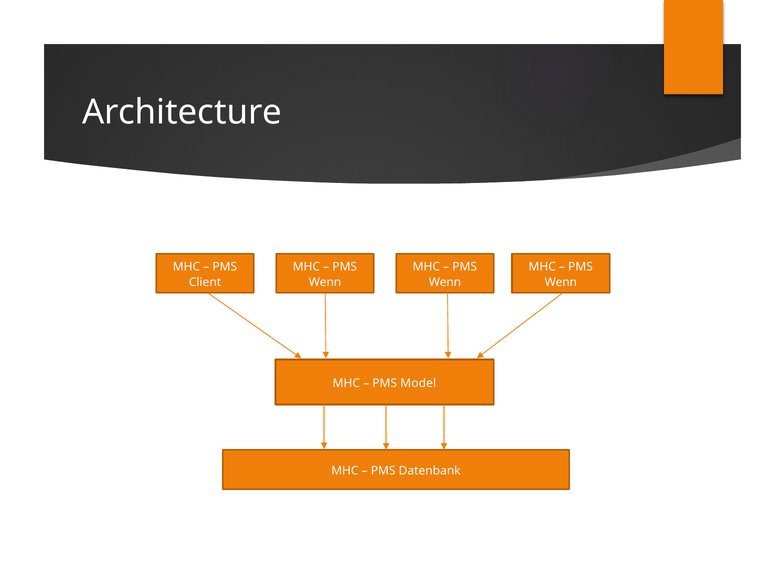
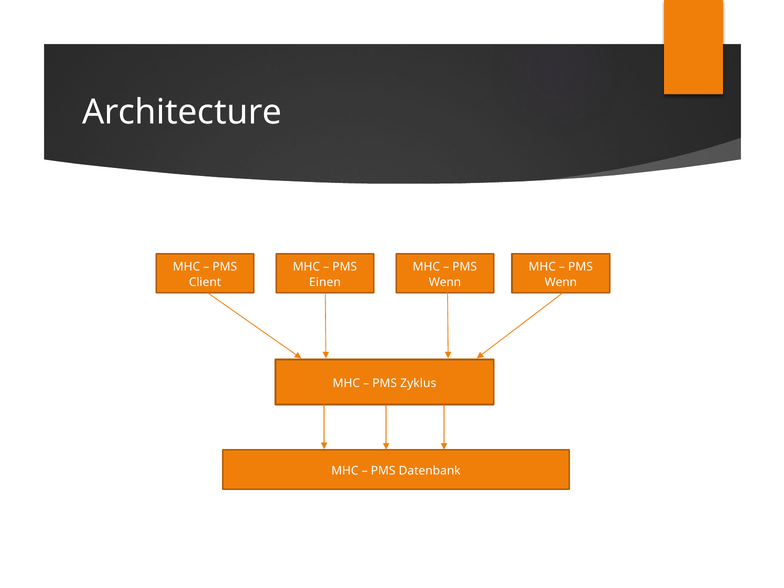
Wenn: Wenn -> Einen (325, 282)
Model: Model -> Zyklus (418, 383)
